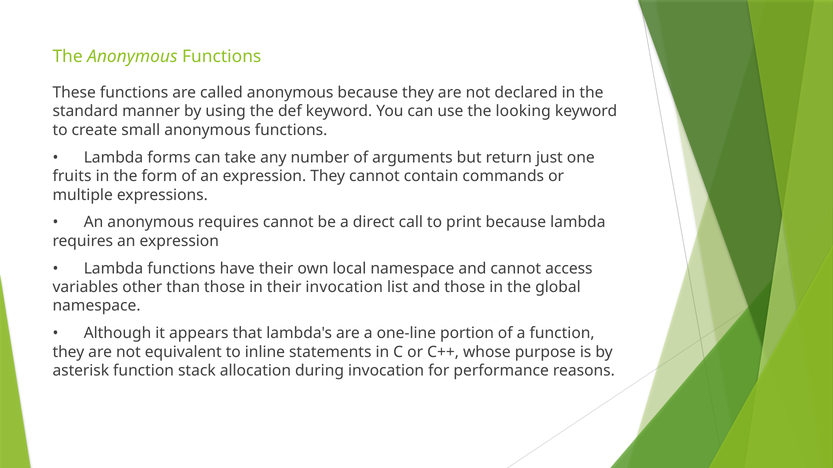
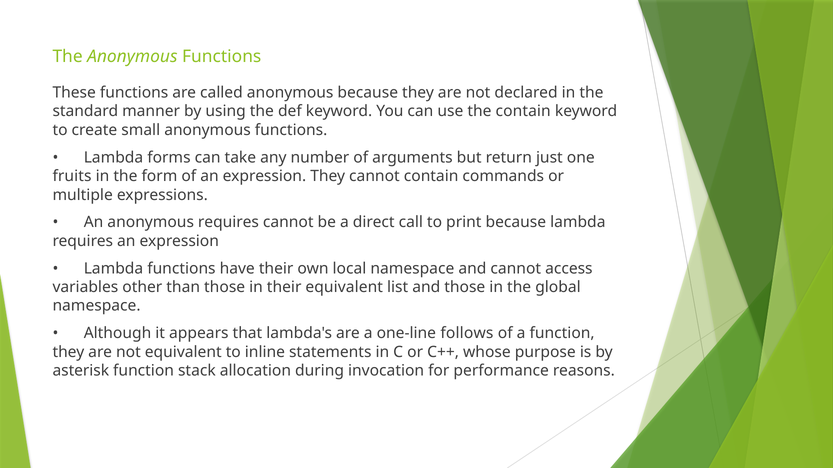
the looking: looking -> contain (523, 111)
their invocation: invocation -> equivalent (344, 287)
portion: portion -> follows (467, 334)
